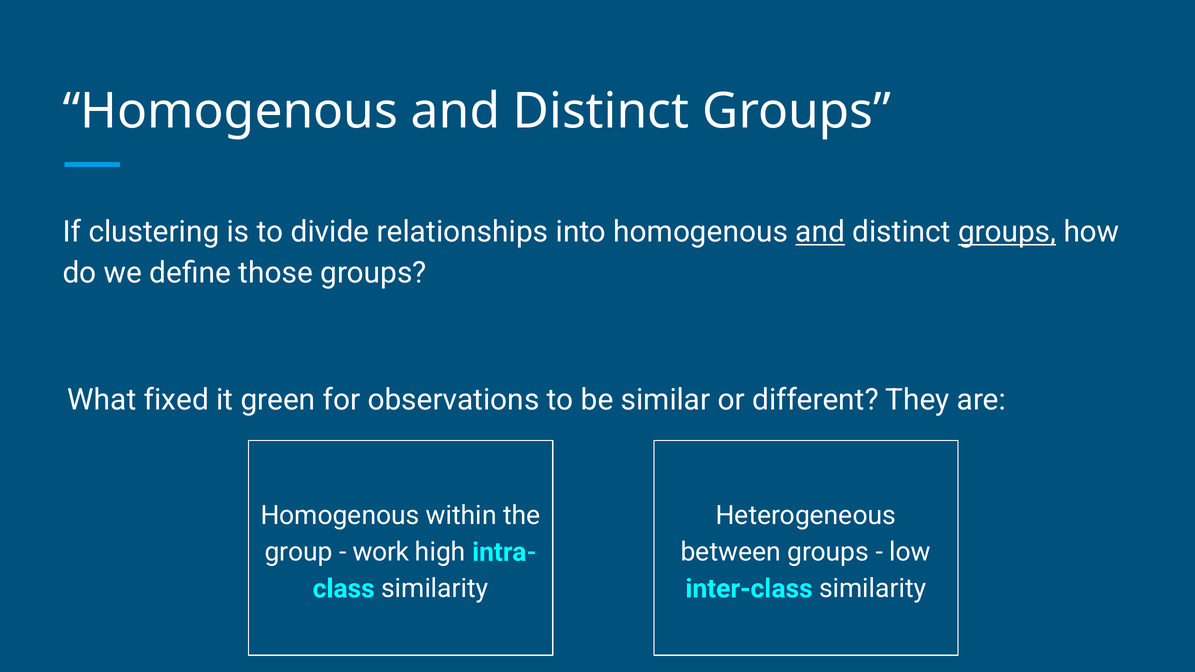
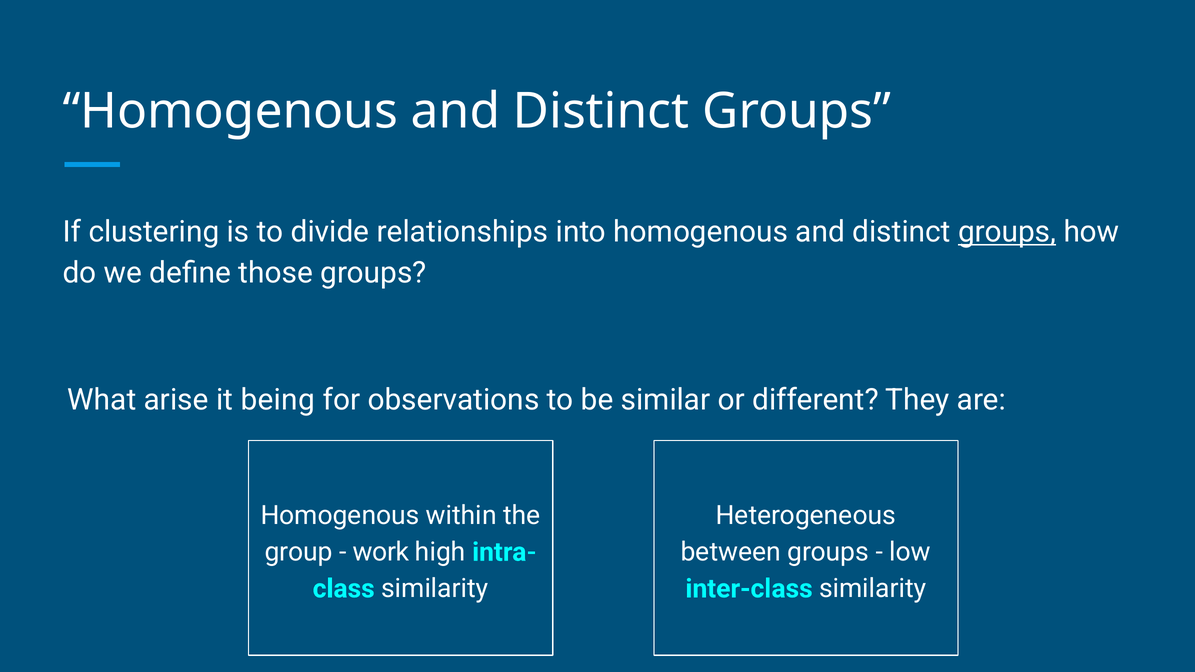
and underline: present -> none (820, 232)
fixed: fixed -> arise (176, 400)
green: green -> being (278, 400)
